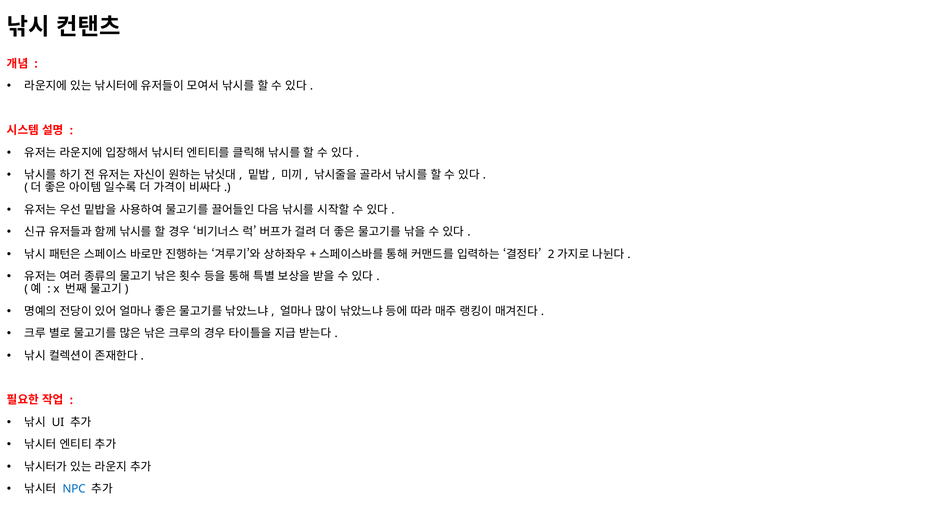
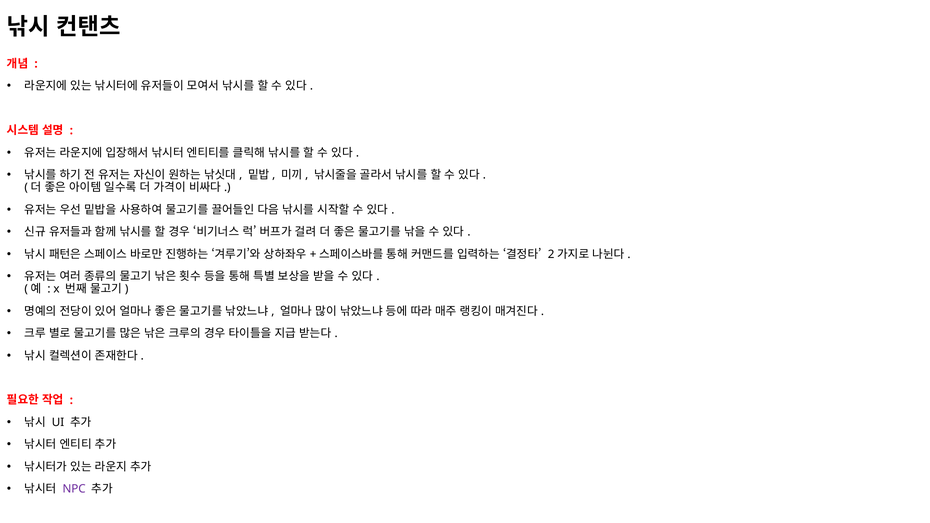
NPC colour: blue -> purple (74, 489)
